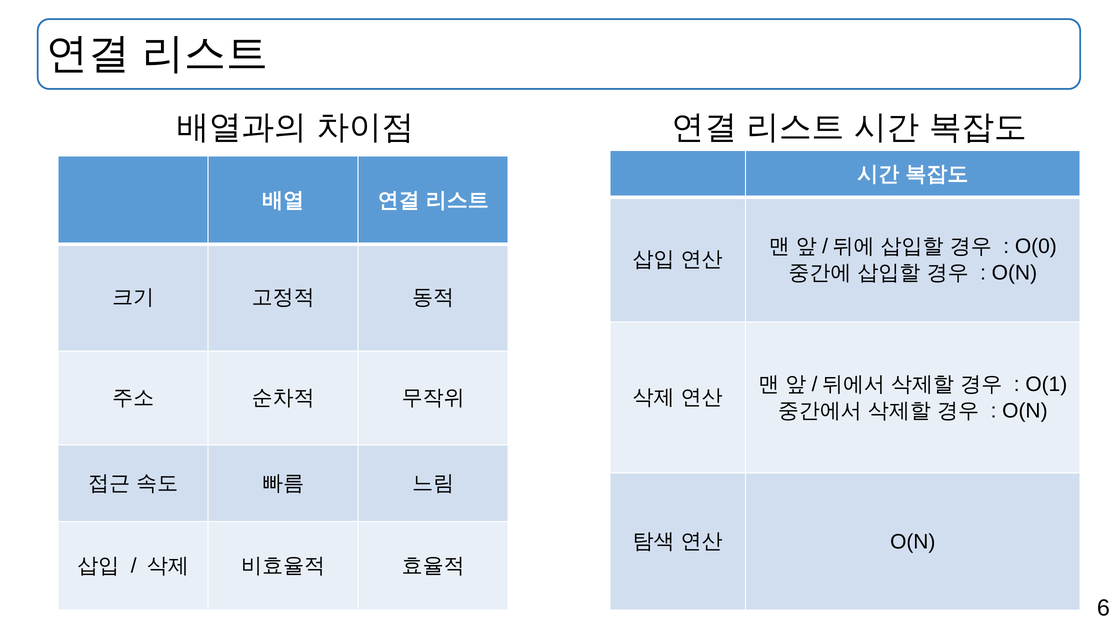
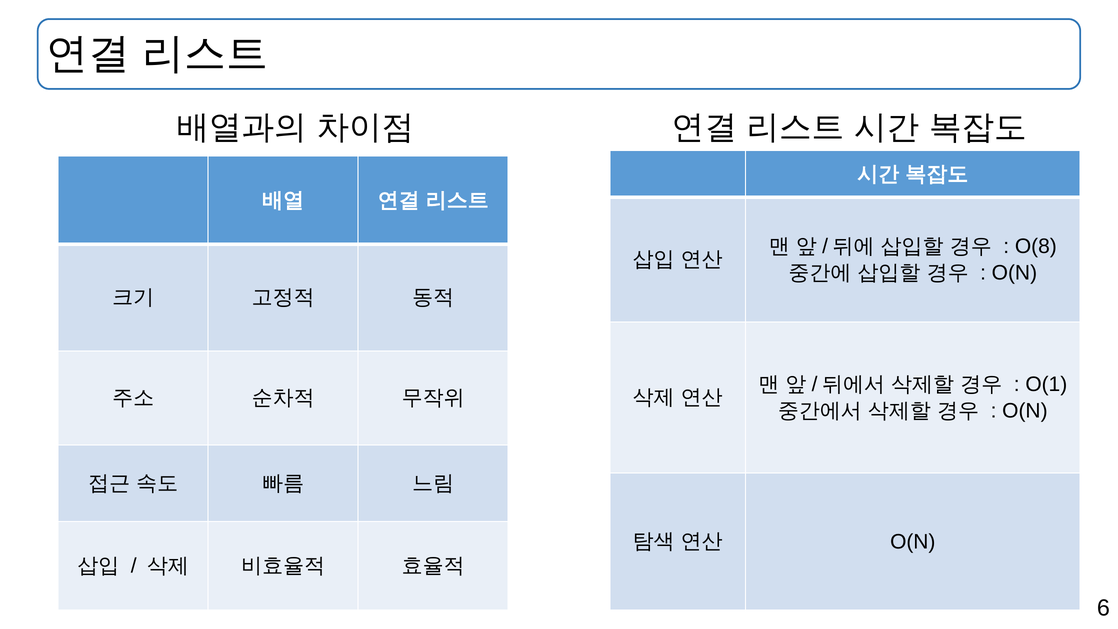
O(0: O(0 -> O(8 (1036, 246)
